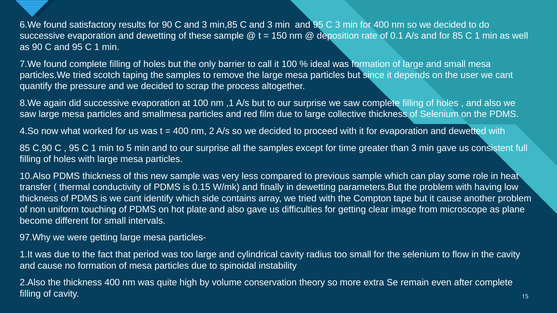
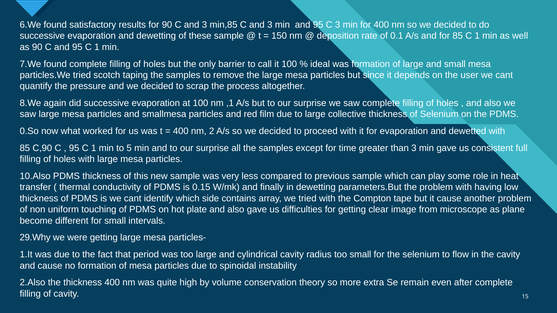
4.So: 4.So -> 0.So (29, 131)
97.Why: 97.Why -> 29.Why (35, 238)
